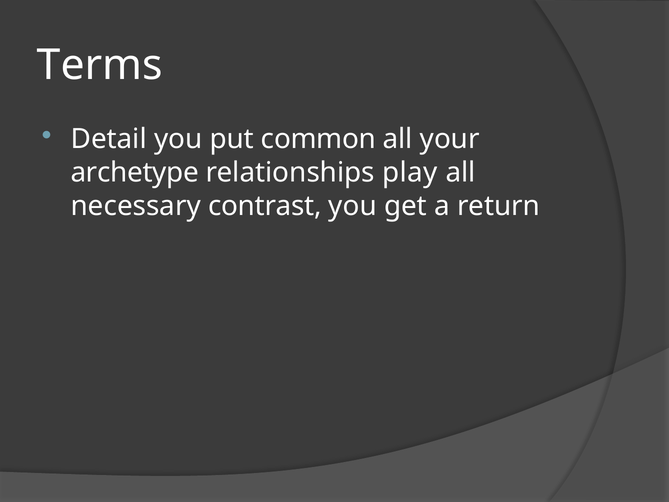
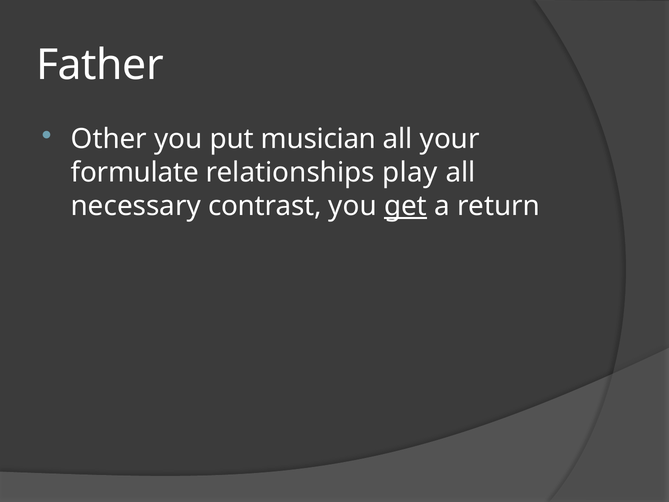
Terms: Terms -> Father (100, 65)
Detail: Detail -> Other (109, 139)
common: common -> musician (318, 139)
archetype: archetype -> formulate (135, 173)
get underline: none -> present (405, 206)
